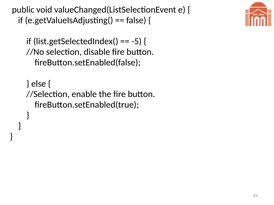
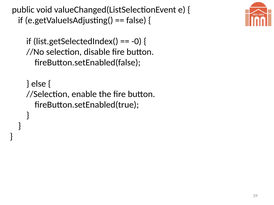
-5: -5 -> -0 (137, 41)
